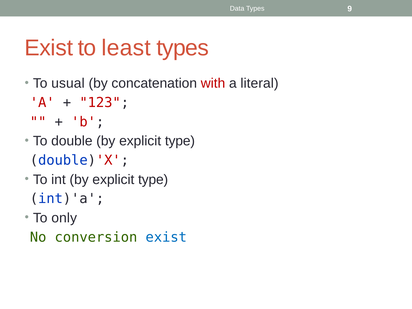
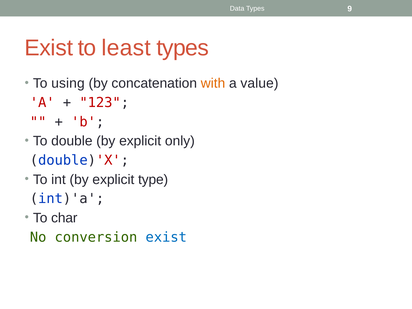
usual: usual -> using (68, 83)
with colour: red -> orange (213, 83)
literal: literal -> value (259, 83)
double by explicit type: type -> only (180, 141)
only: only -> char (64, 218)
